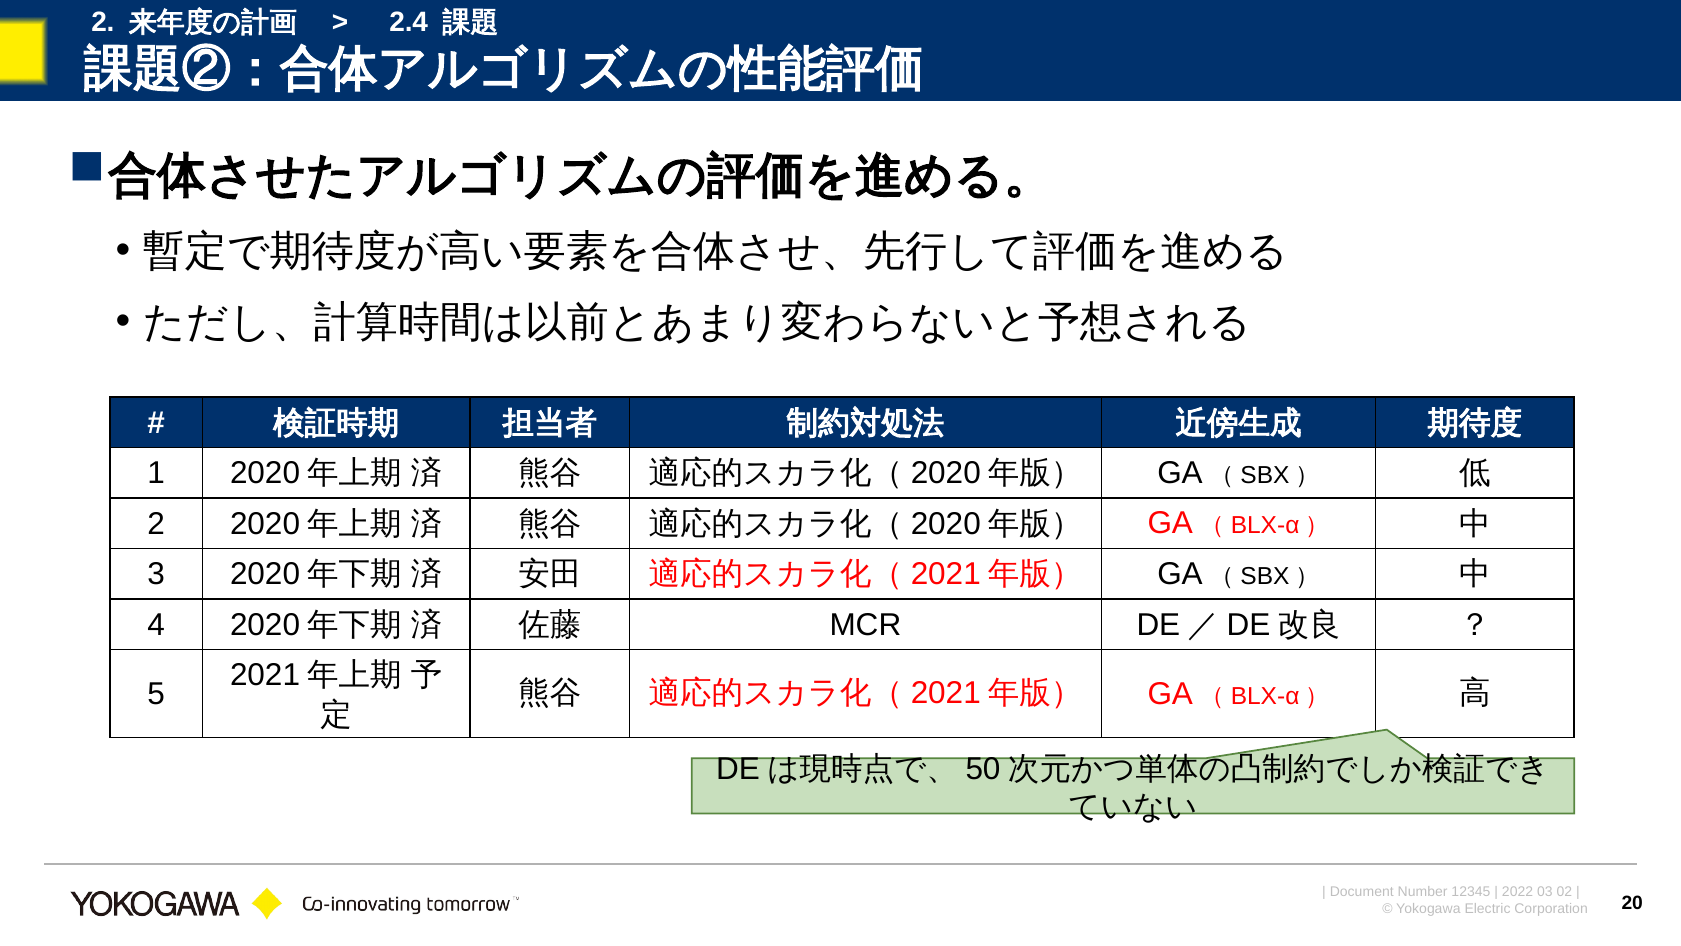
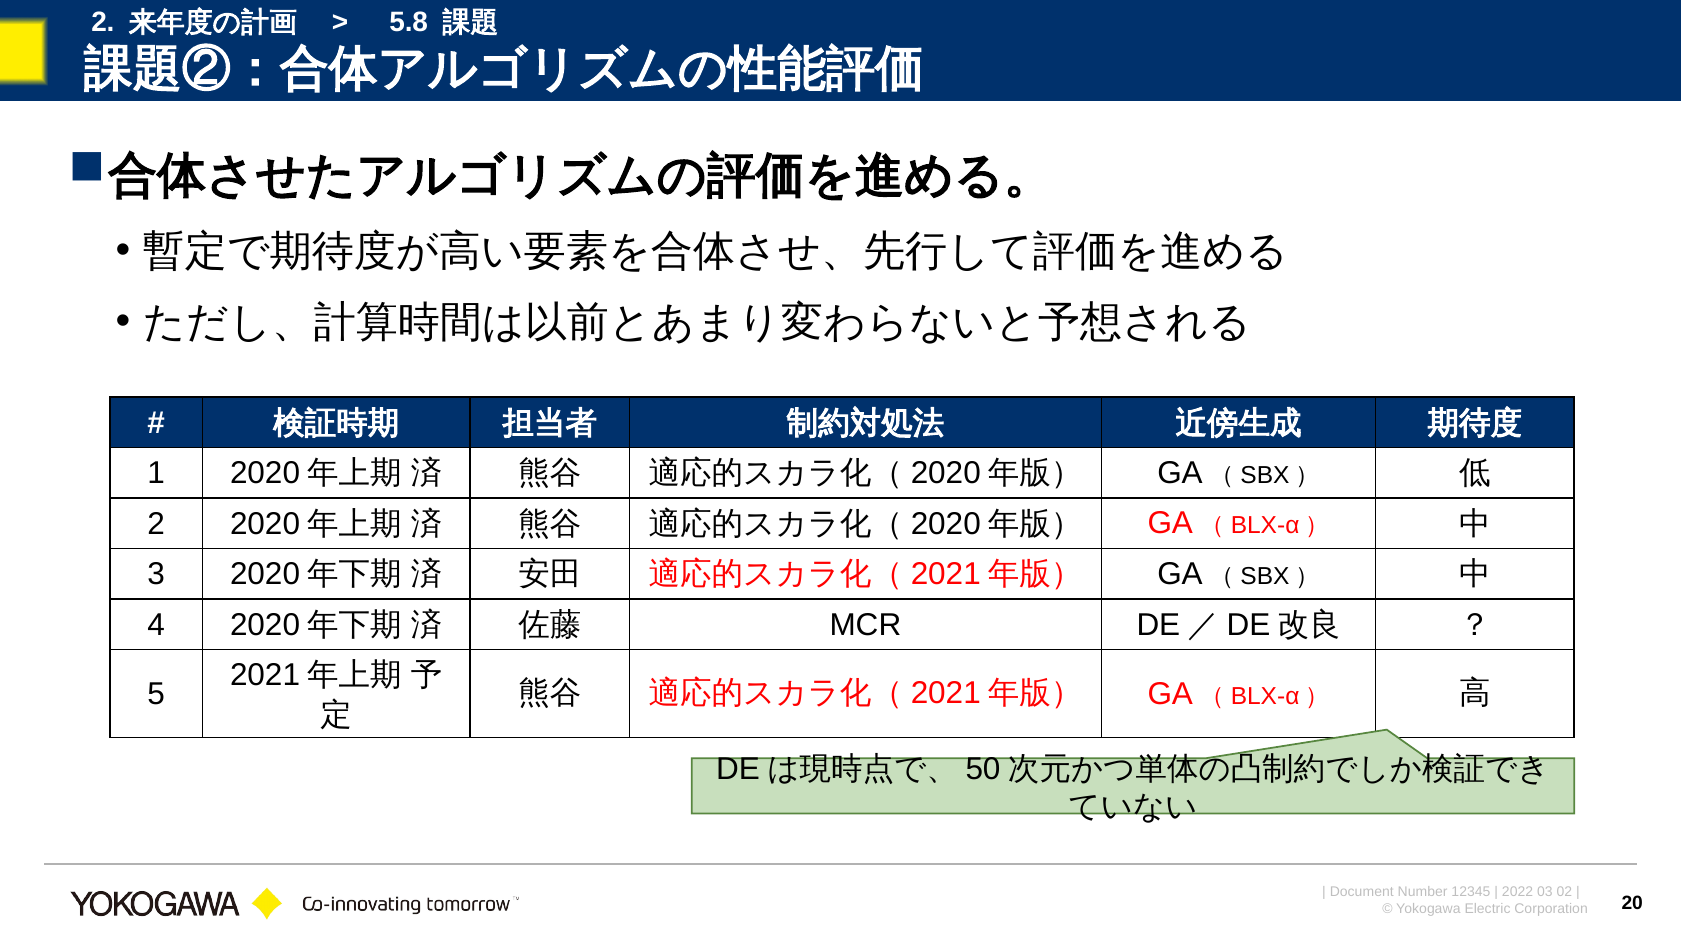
2.4: 2.4 -> 5.8 (409, 22)
